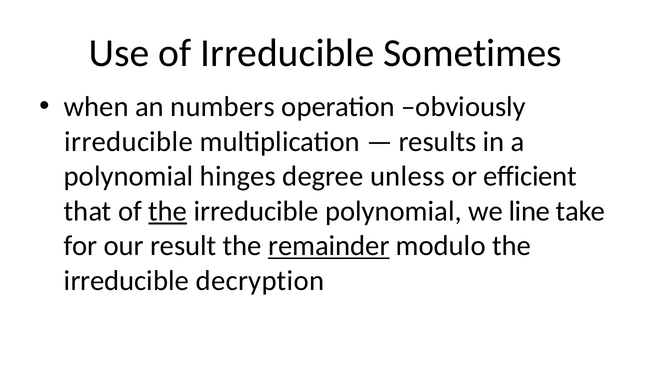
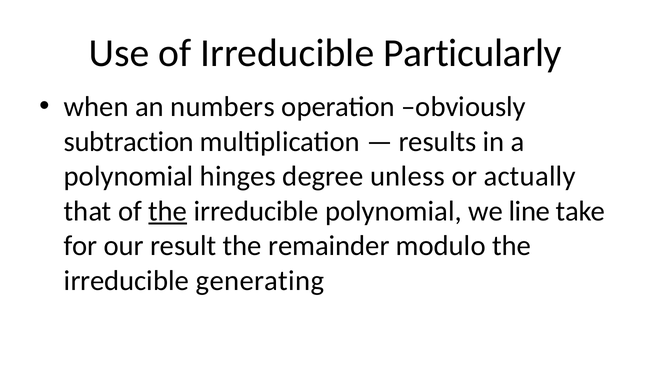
Sometimes: Sometimes -> Particularly (473, 53)
irreducible: irreducible -> subtraction (129, 142)
efficient: efficient -> actually (530, 176)
remainder underline: present -> none (329, 246)
decryption: decryption -> generating (260, 281)
